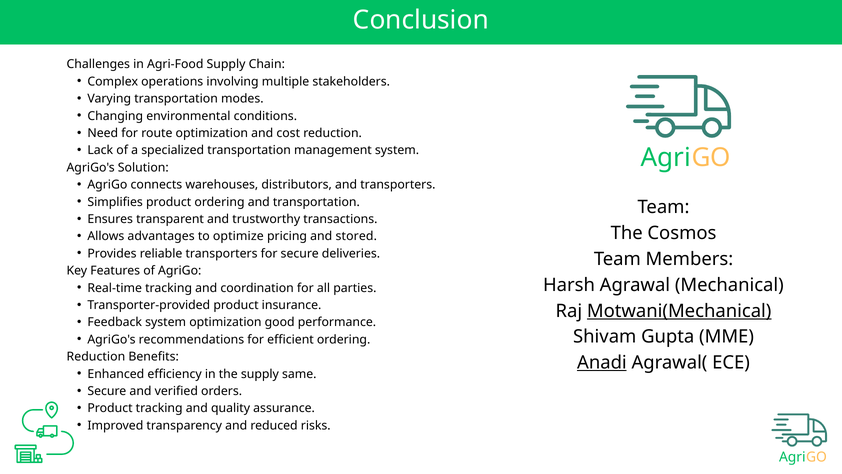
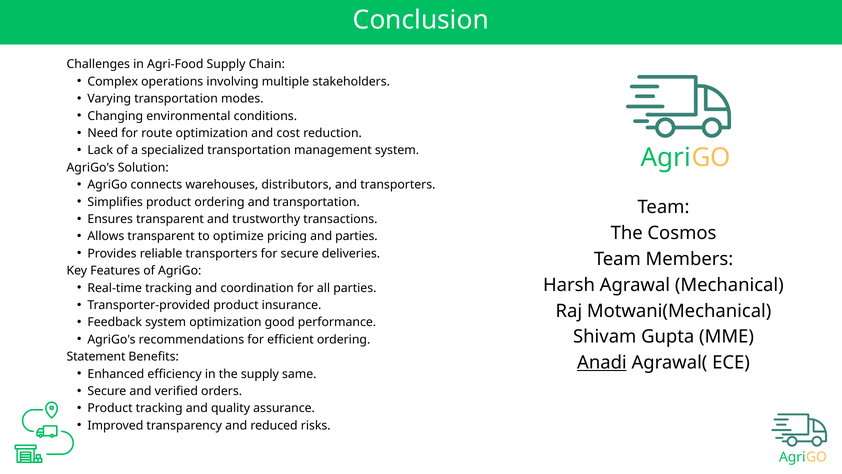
Allows advantages: advantages -> transparent (161, 236)
and stored: stored -> parties (356, 236)
Motwani(Mechanical underline: present -> none (679, 311)
Reduction: Reduction -> Statement (96, 357)
